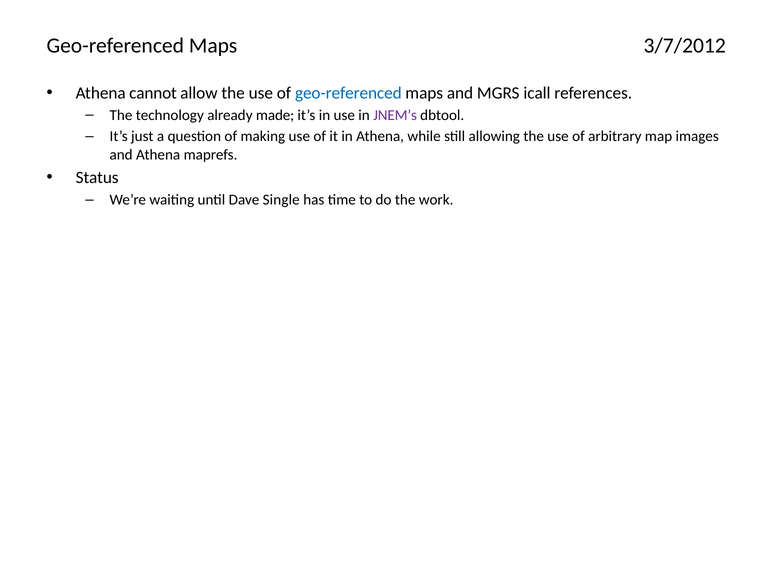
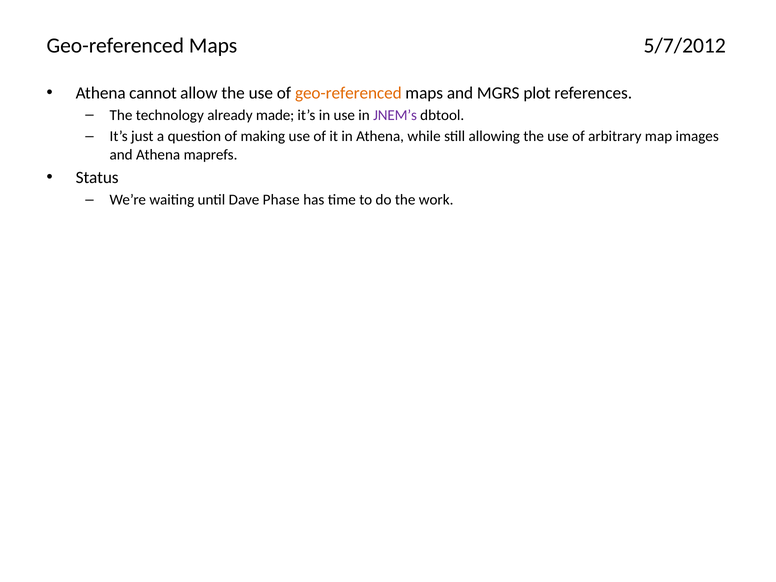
3/7/2012: 3/7/2012 -> 5/7/2012 (685, 45)
geo-referenced colour: blue -> orange (348, 93)
icall: icall -> plot (537, 93)
Single: Single -> Phase (281, 200)
